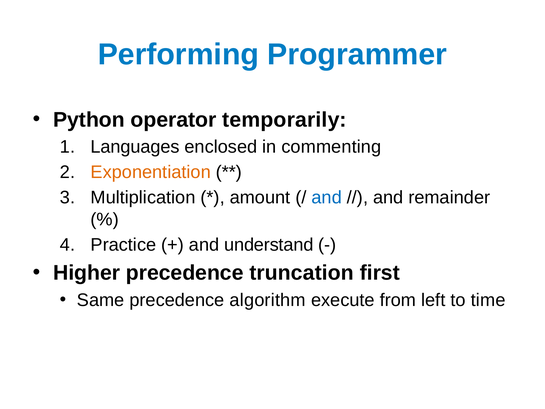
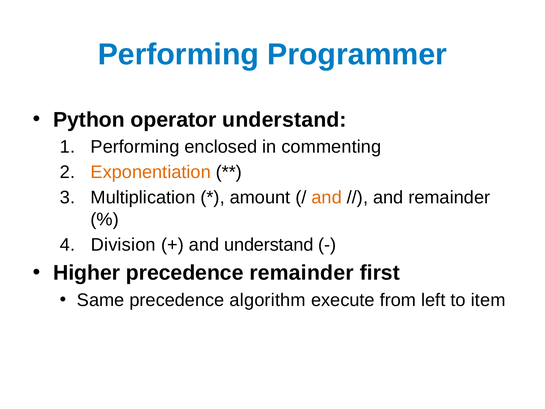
operator temporarily: temporarily -> understand (284, 120)
Languages: Languages -> Performing (135, 147)
and colour: blue -> orange (327, 197)
Practice: Practice -> Division (123, 245)
precedence truncation: truncation -> remainder (302, 273)
time: time -> item (488, 300)
